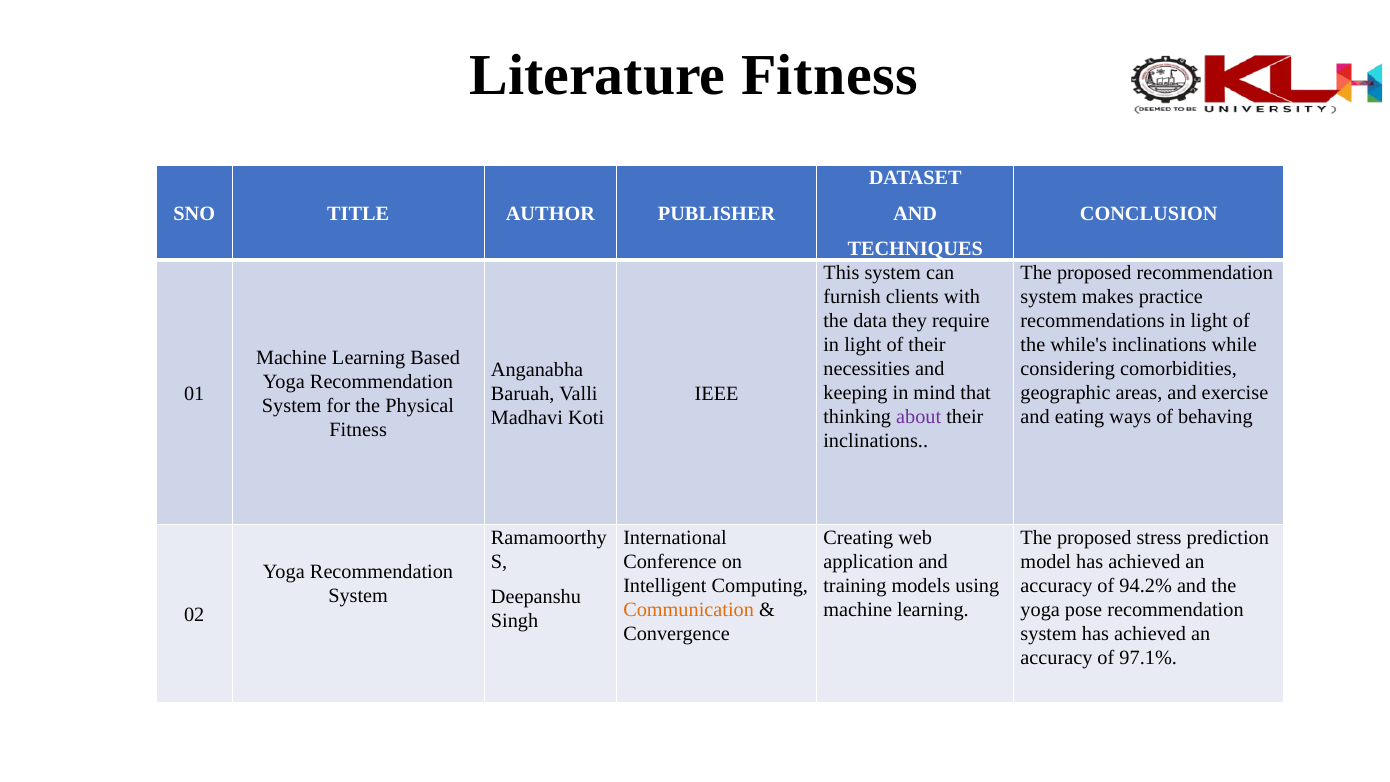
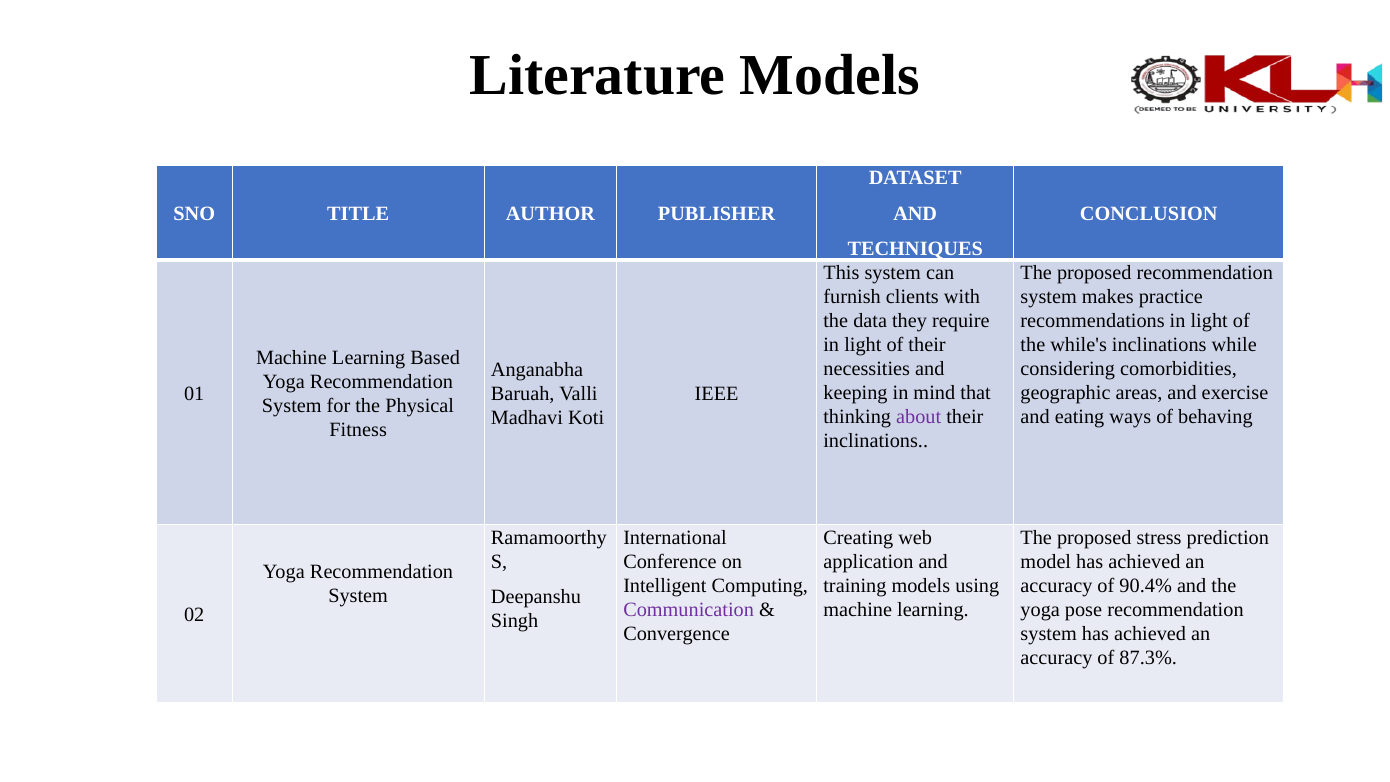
Literature Fitness: Fitness -> Models (830, 75)
94.2%: 94.2% -> 90.4% (1146, 585)
Communication colour: orange -> purple (689, 609)
97.1%: 97.1% -> 87.3% (1148, 657)
